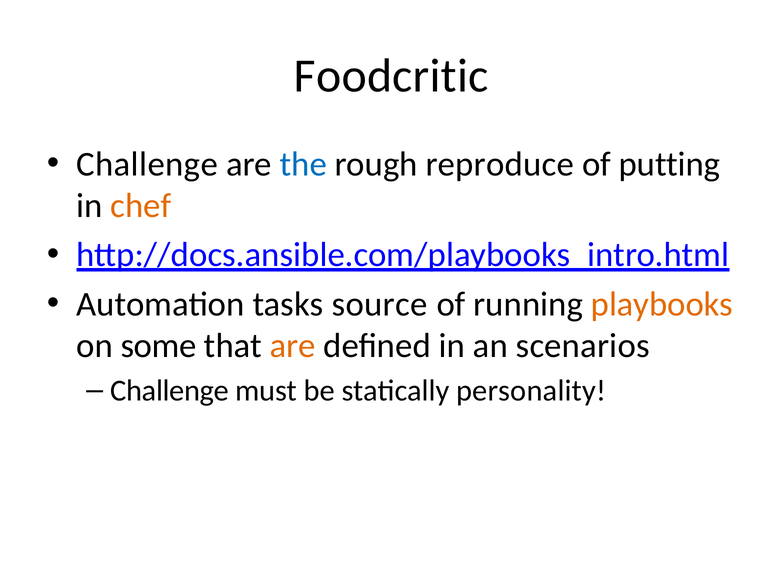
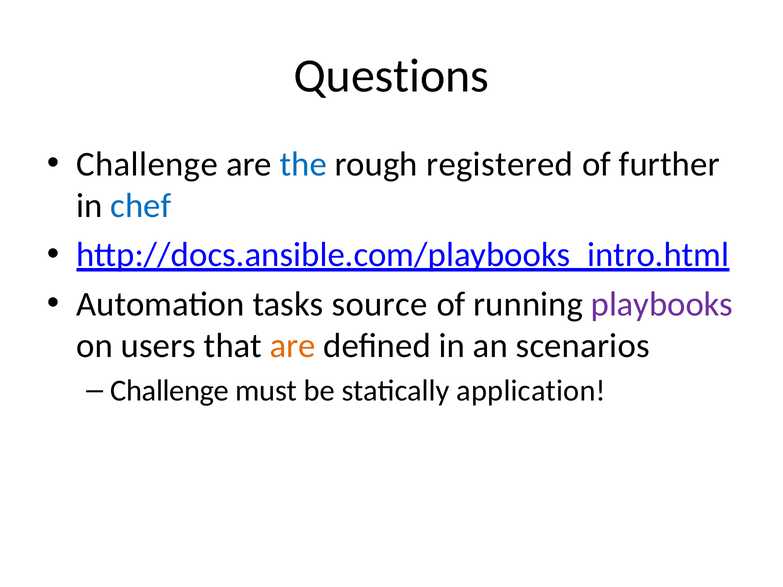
Foodcritic: Foodcritic -> Questions (391, 76)
reproduce: reproduce -> registered (500, 164)
putting: putting -> further (669, 164)
chef colour: orange -> blue (141, 206)
playbooks colour: orange -> purple (662, 304)
some: some -> users (158, 346)
personality: personality -> application (531, 391)
